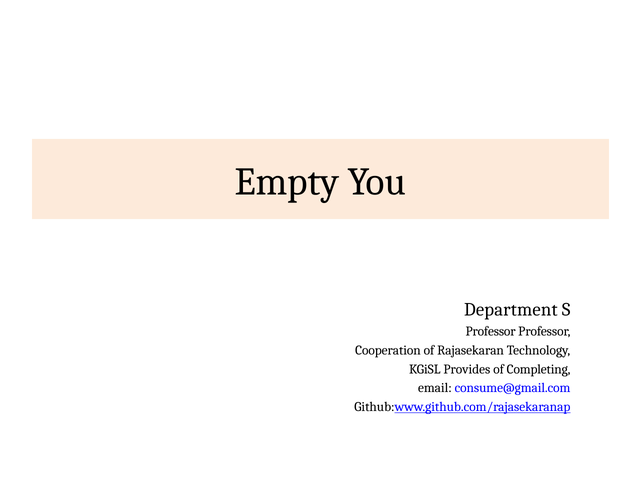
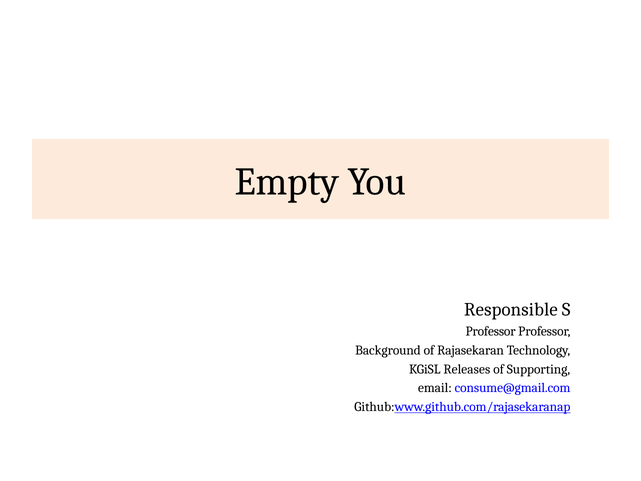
Department: Department -> Responsible (511, 310)
Cooperation: Cooperation -> Background (388, 350)
Provides: Provides -> Releases (467, 369)
Completing: Completing -> Supporting (538, 369)
